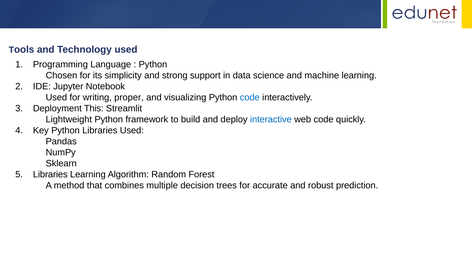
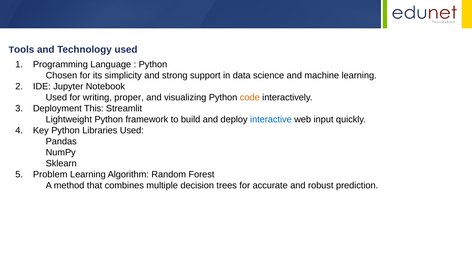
code colour: blue -> orange (250, 98)
web code: code -> input (324, 120)
Libraries: Libraries -> Problem (50, 175)
